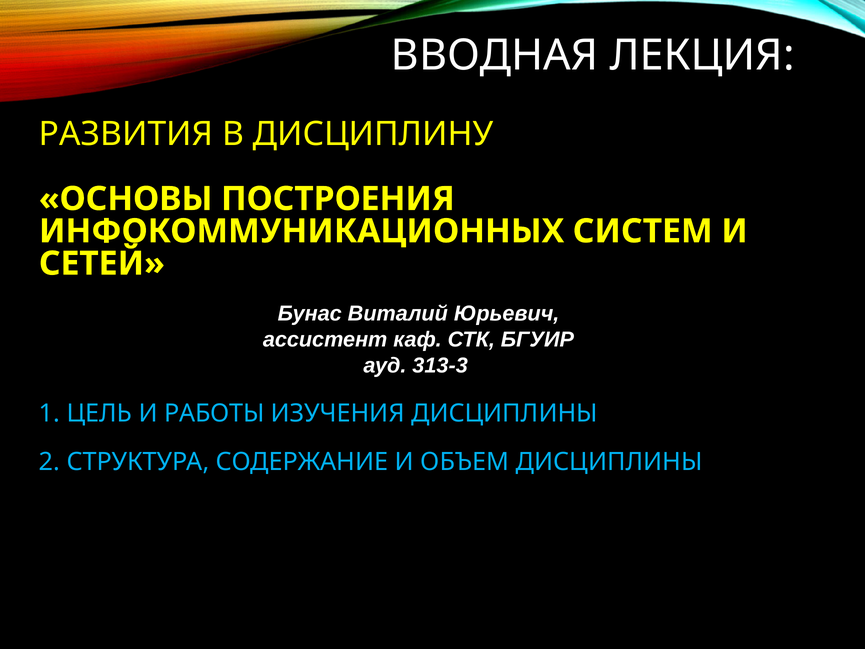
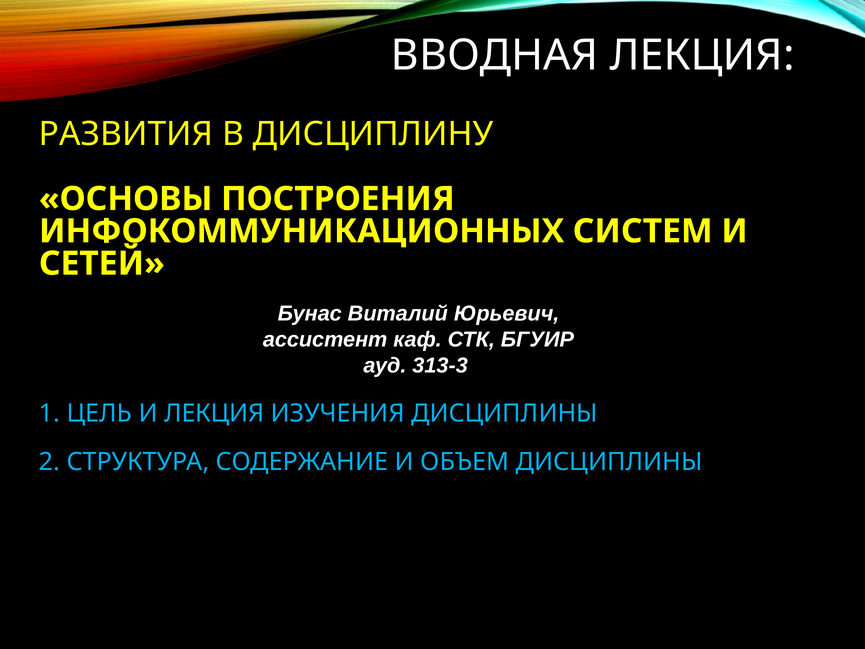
И РАБОТЫ: РАБОТЫ -> ЛЕКЦИЯ (214, 413)
